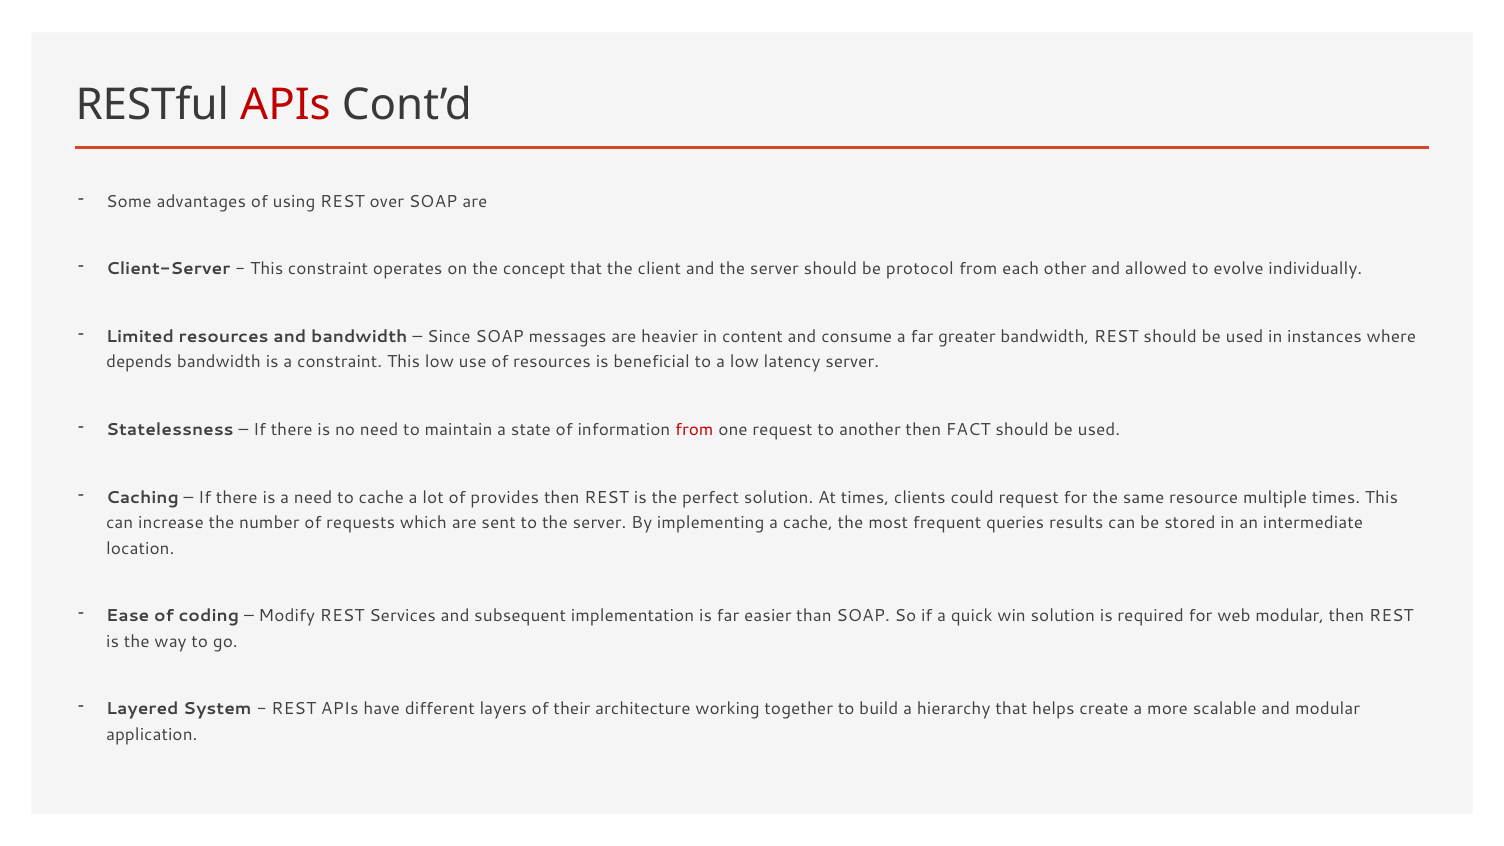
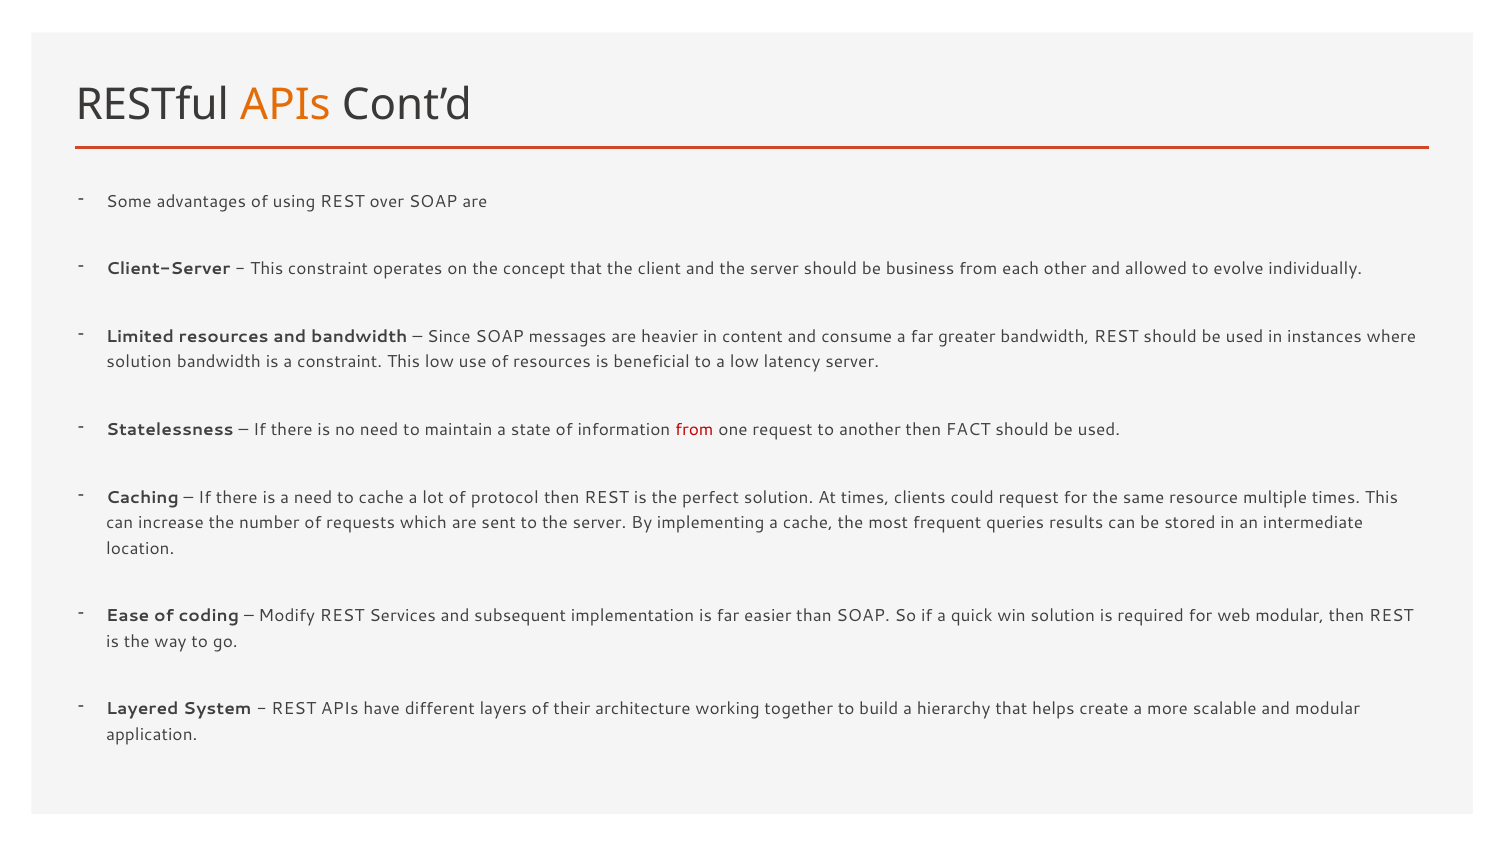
APIs colour: red -> orange (285, 105)
protocol: protocol -> business (920, 269)
depends: depends -> solution (139, 362)
provides: provides -> protocol (505, 498)
